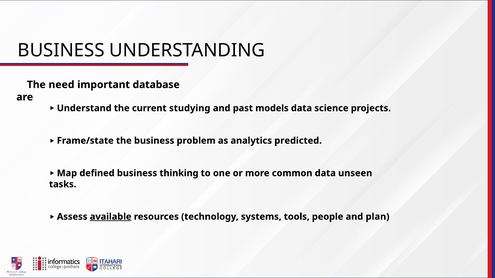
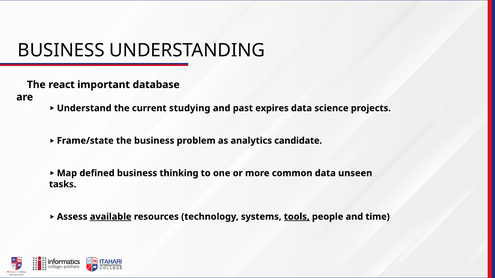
need: need -> react (62, 85)
models: models -> expires (272, 108)
predicted: predicted -> candidate (298, 141)
tools underline: none -> present (297, 217)
plan: plan -> time (378, 217)
